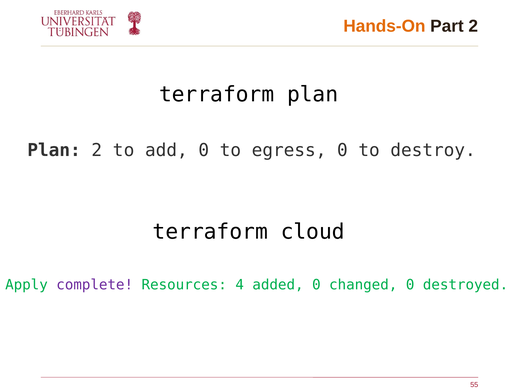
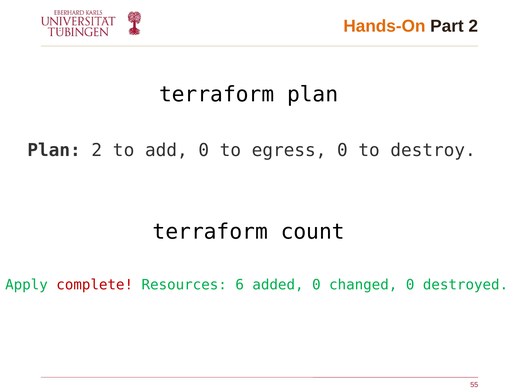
cloud: cloud -> count (313, 231)
complete colour: purple -> red (95, 284)
4: 4 -> 6 (240, 284)
